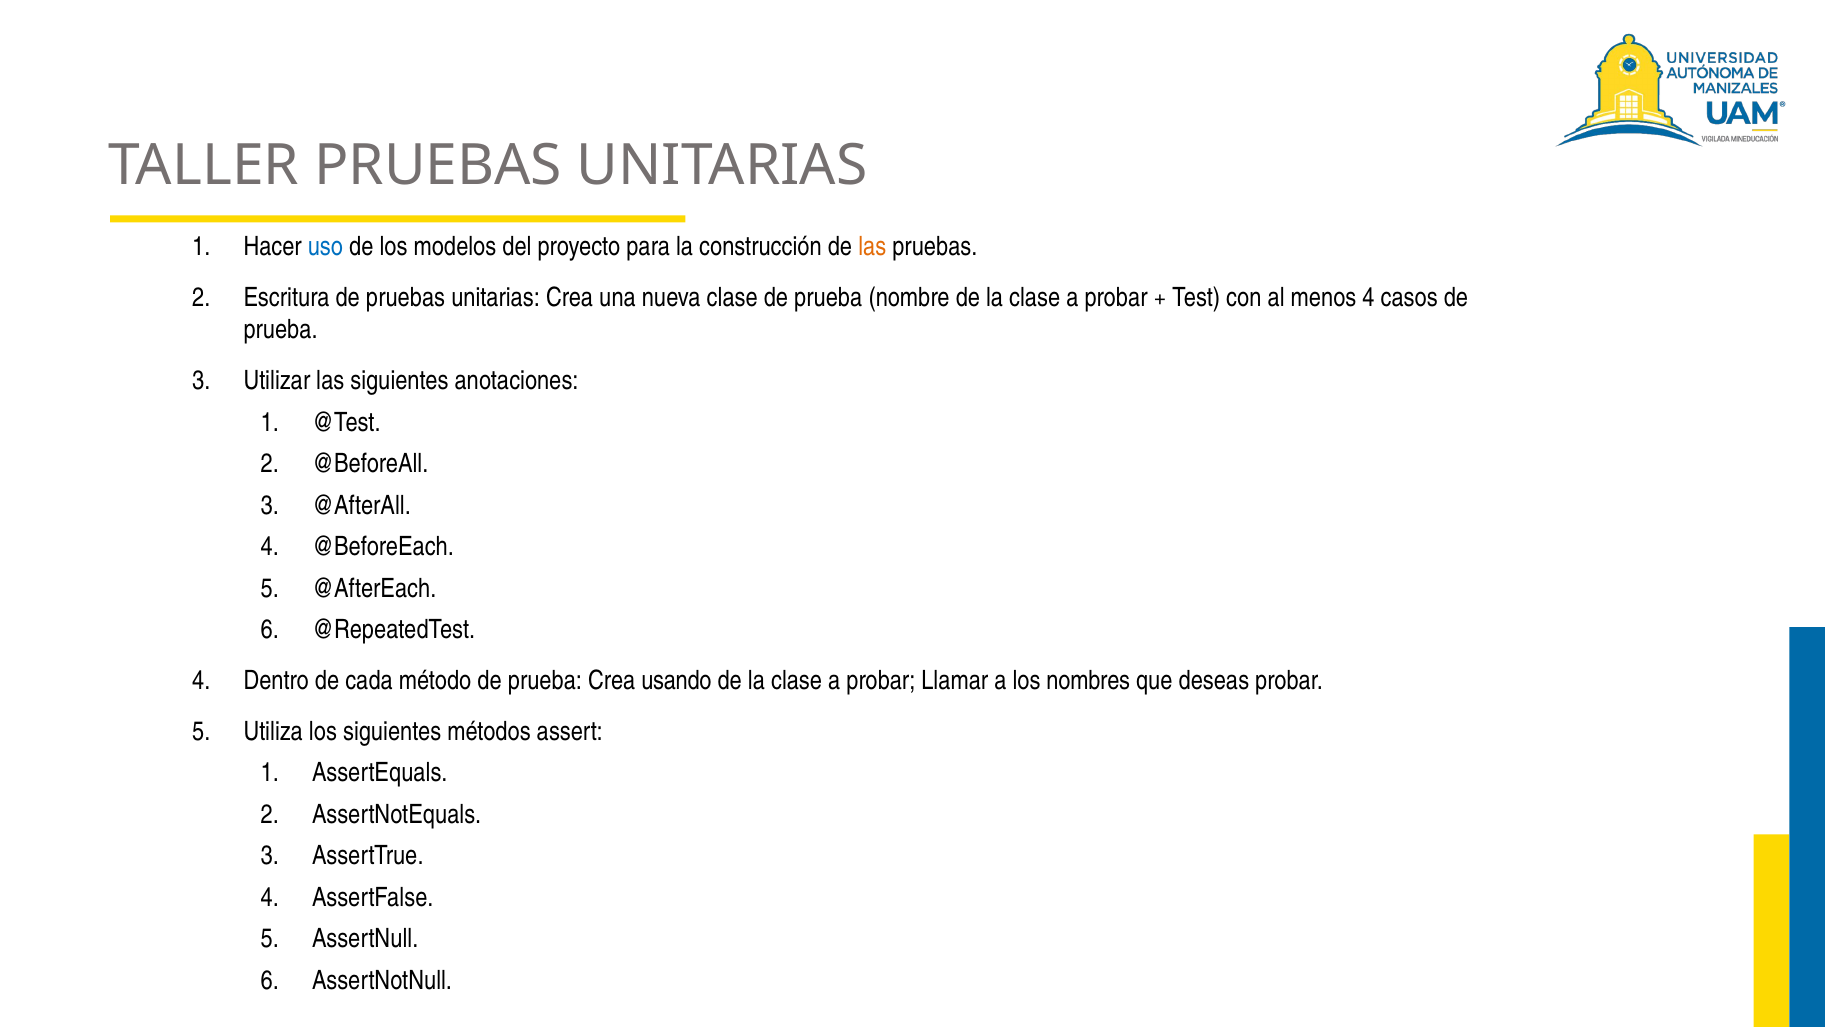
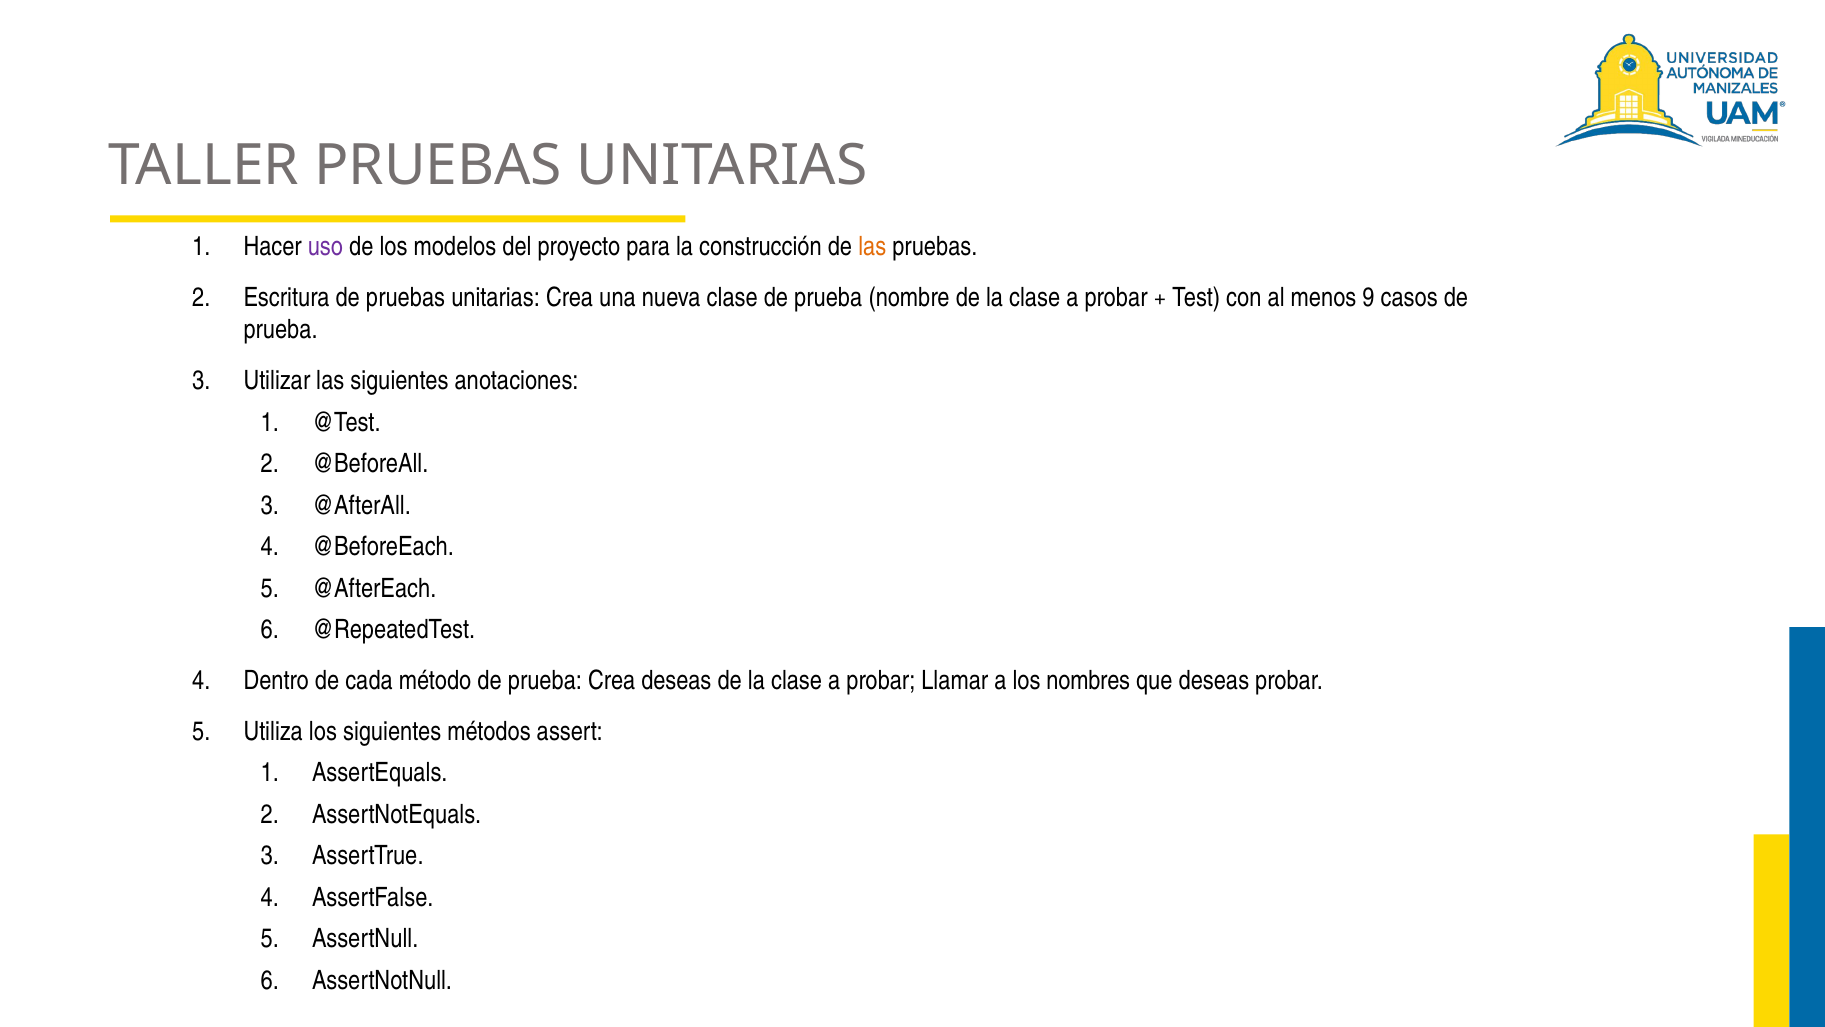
uso colour: blue -> purple (325, 247)
menos 4: 4 -> 9 (1369, 298)
Crea usando: usando -> deseas (676, 680)
